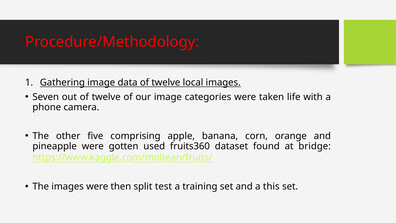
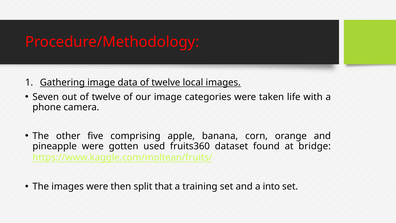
test: test -> that (164, 186)
this: this -> into (271, 186)
